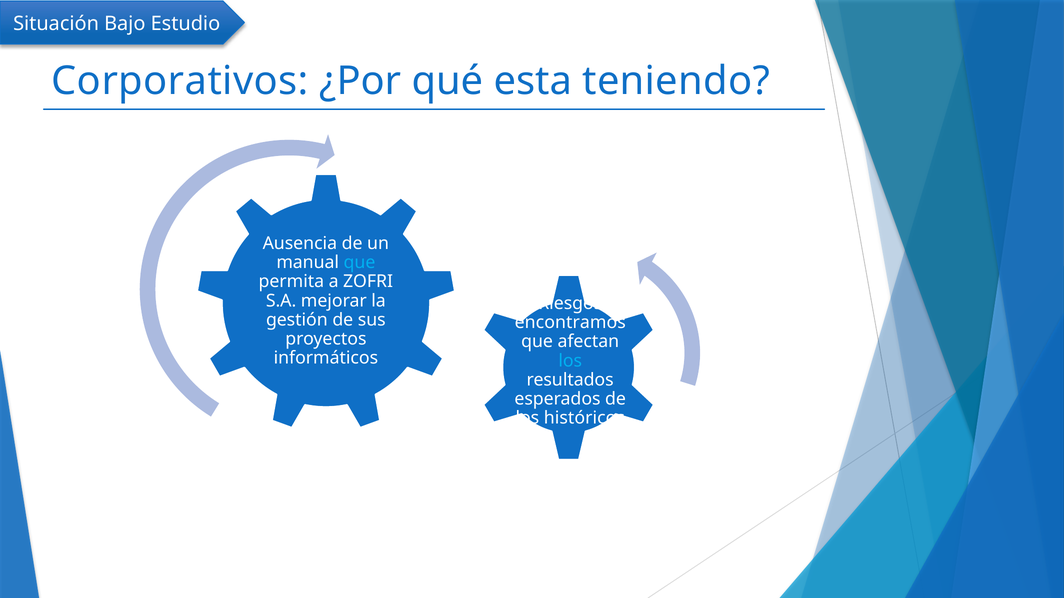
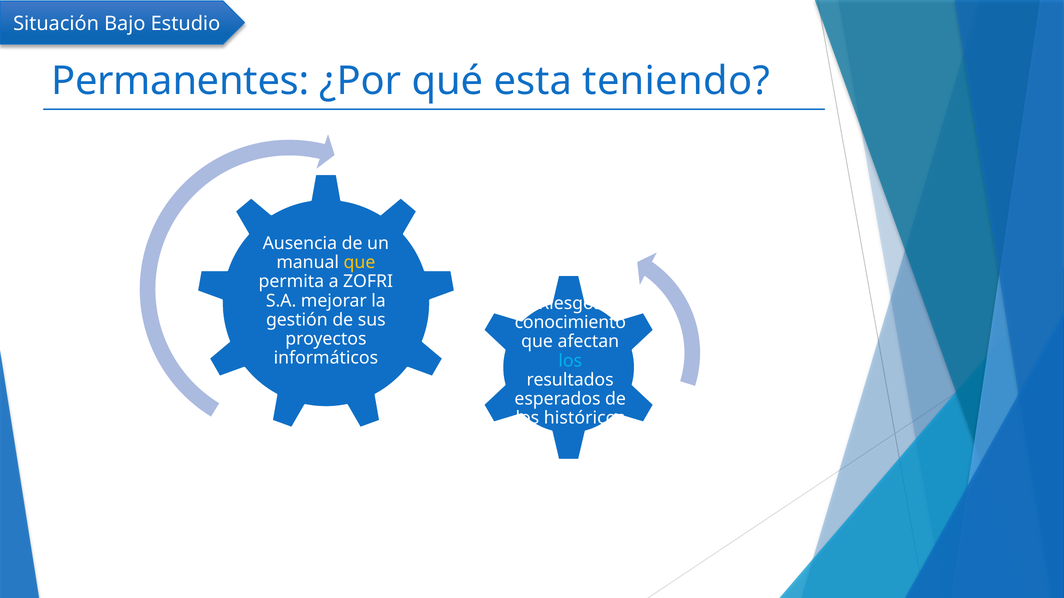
Corporativos: Corporativos -> Permanentes (180, 81)
que colour: light blue -> yellow (360, 263)
encontramos: encontramos -> conocimiento (570, 323)
